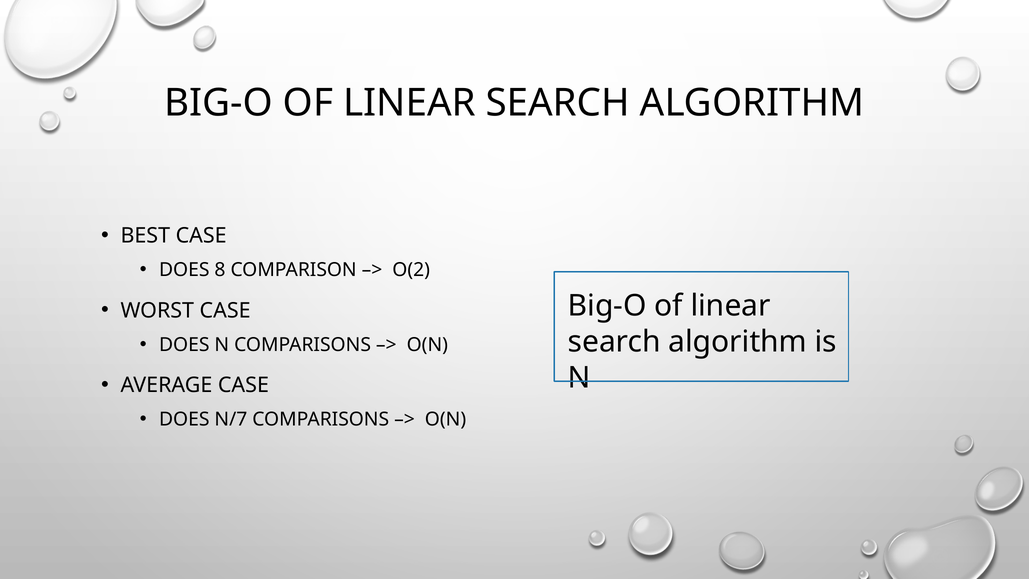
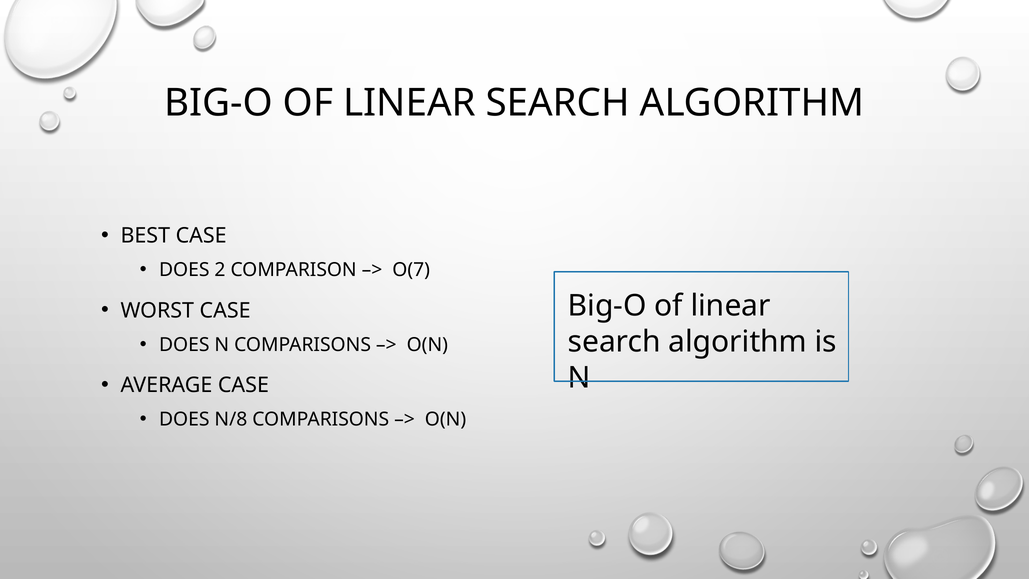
8: 8 -> 2 (220, 270)
O(2: O(2 -> O(7 (411, 270)
N/7: N/7 -> N/8 (231, 419)
